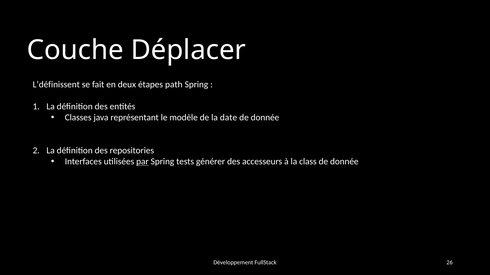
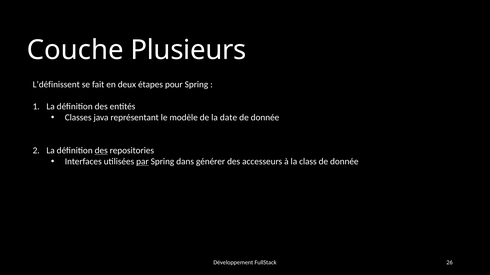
Déplacer: Déplacer -> Plusieurs (188, 50)
path: path -> pour (174, 85)
des underline: none -> present (101, 151)
tests: tests -> dans (185, 162)
